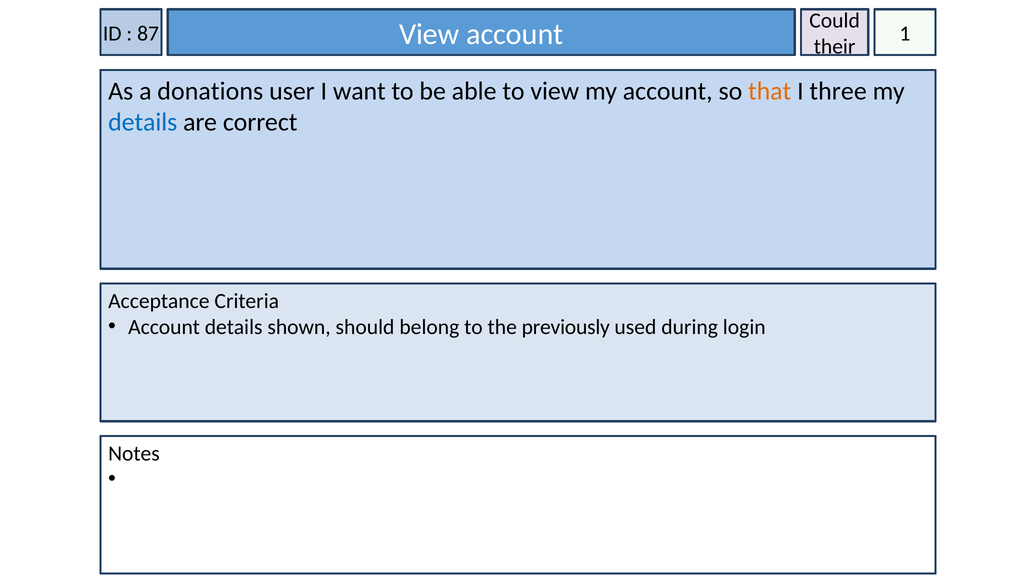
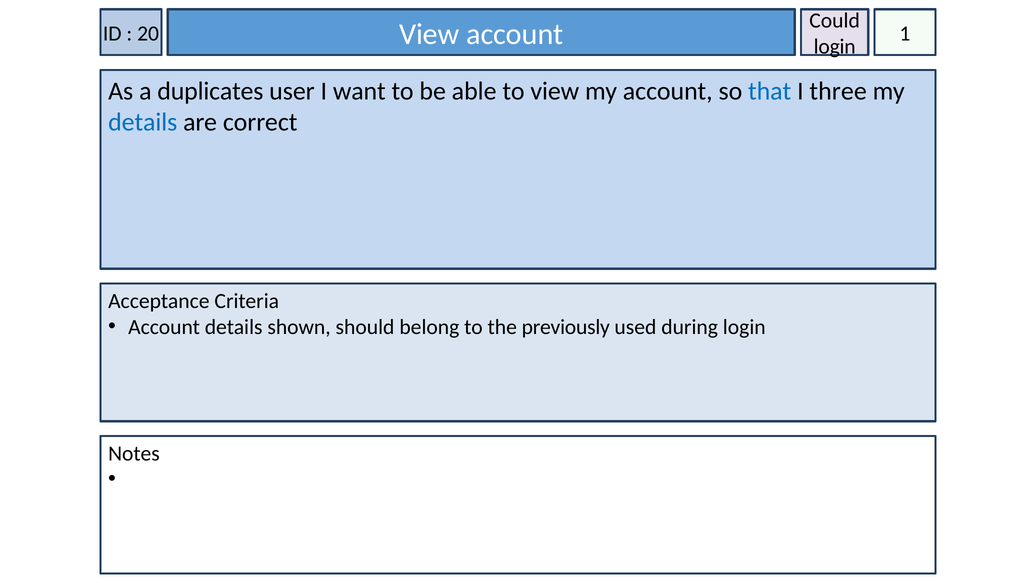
87: 87 -> 20 (148, 34)
their: their -> login (835, 47)
donations: donations -> duplicates (210, 91)
that colour: orange -> blue (770, 91)
